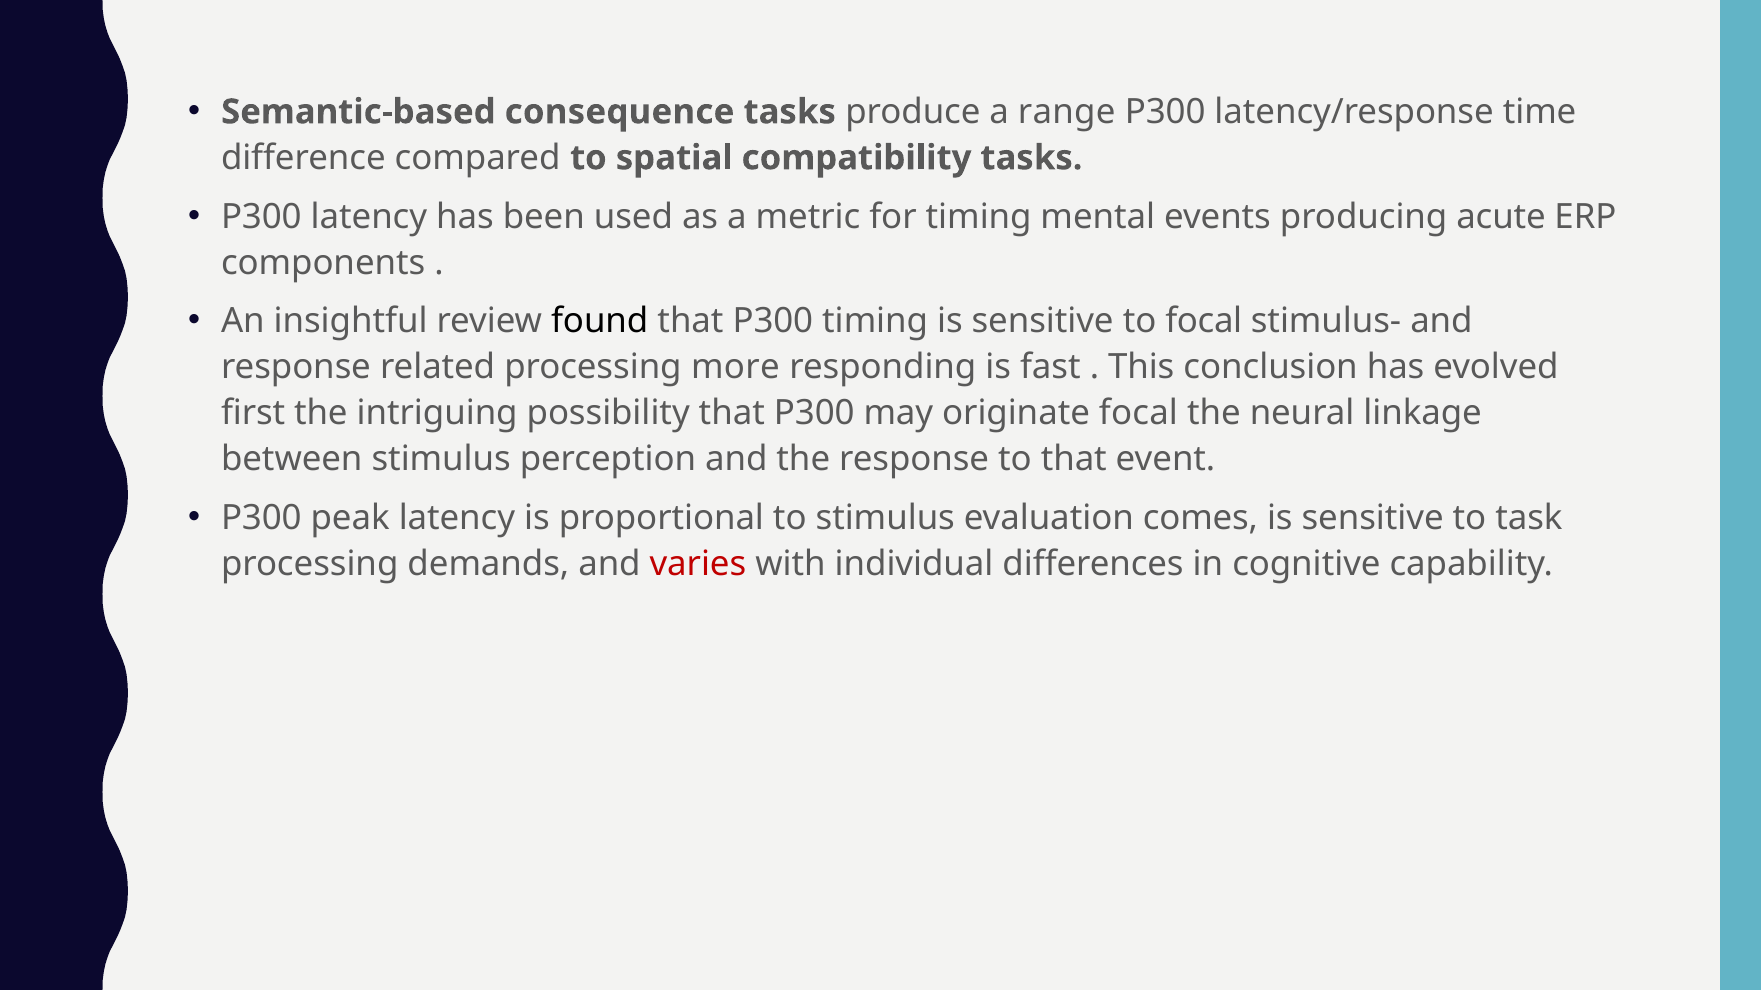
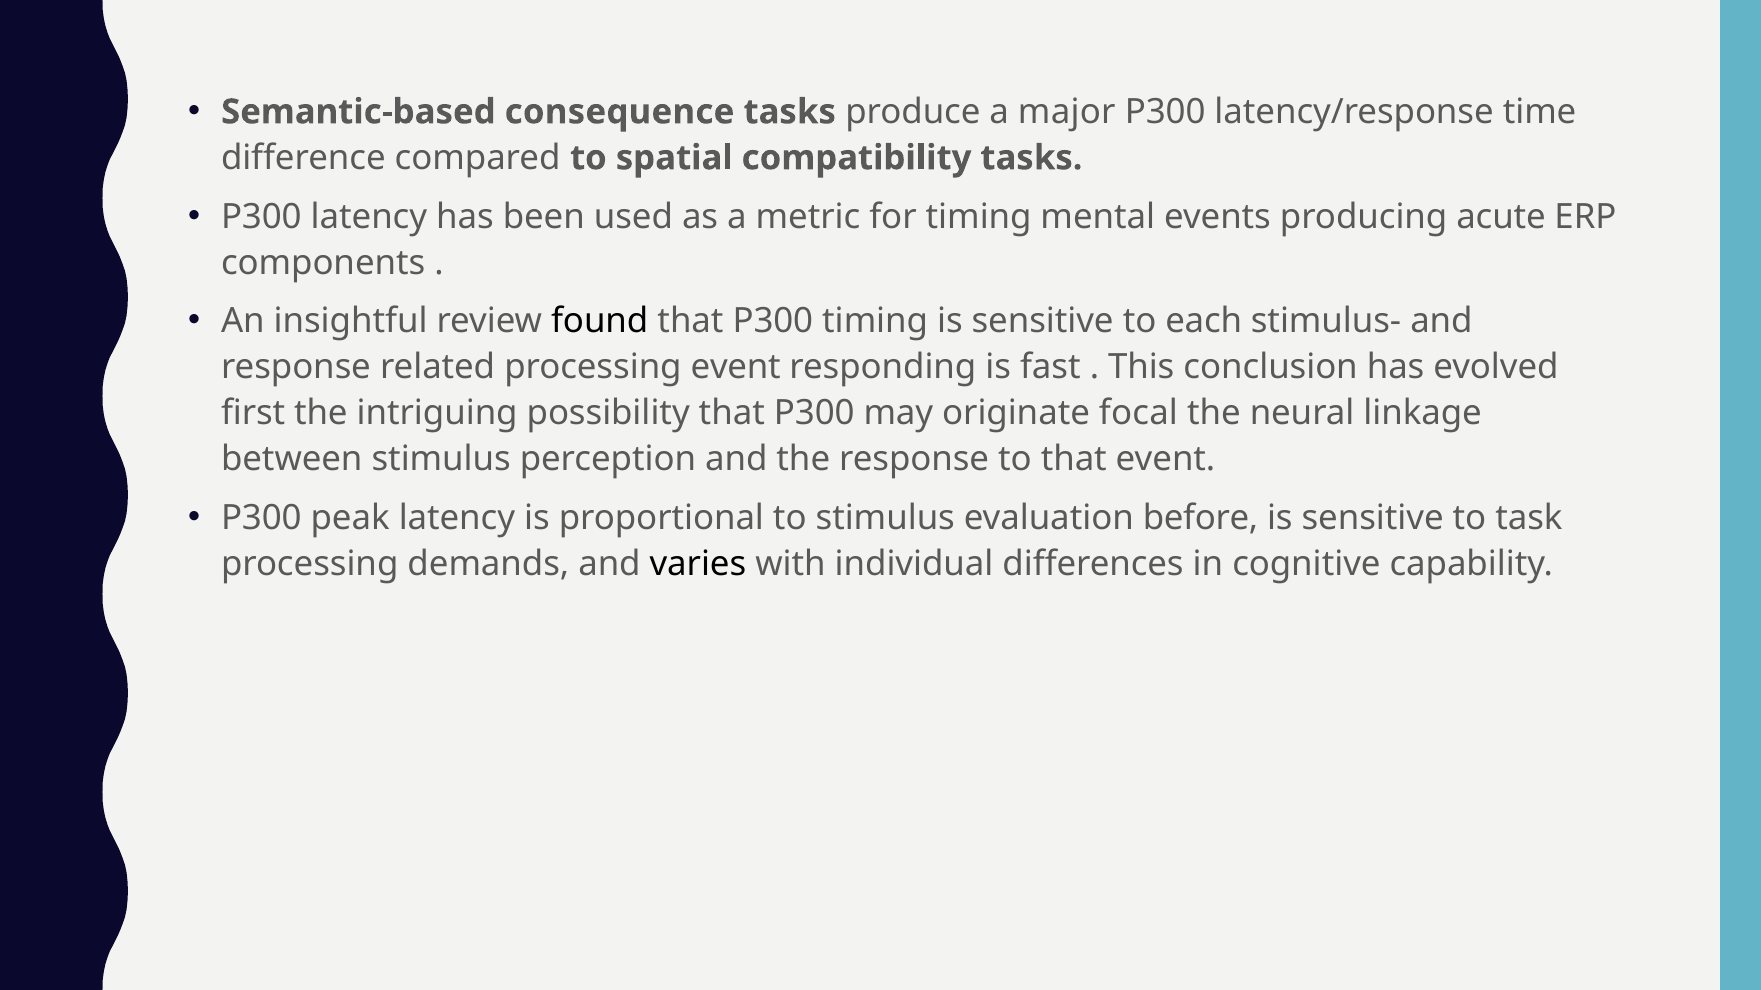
range: range -> major (1067, 112)
to focal: focal -> each (1204, 321)
processing more: more -> event (736, 367)
comes: comes -> before (1200, 518)
varies colour: red -> black (698, 564)
